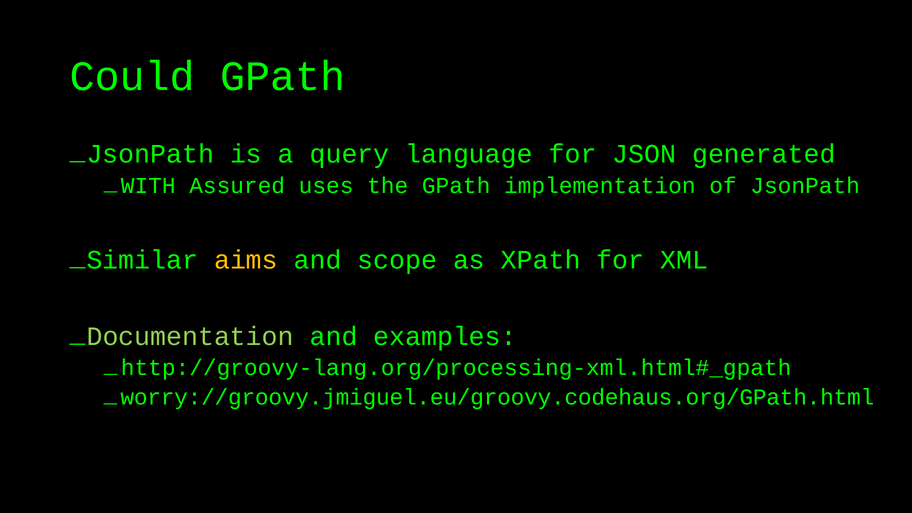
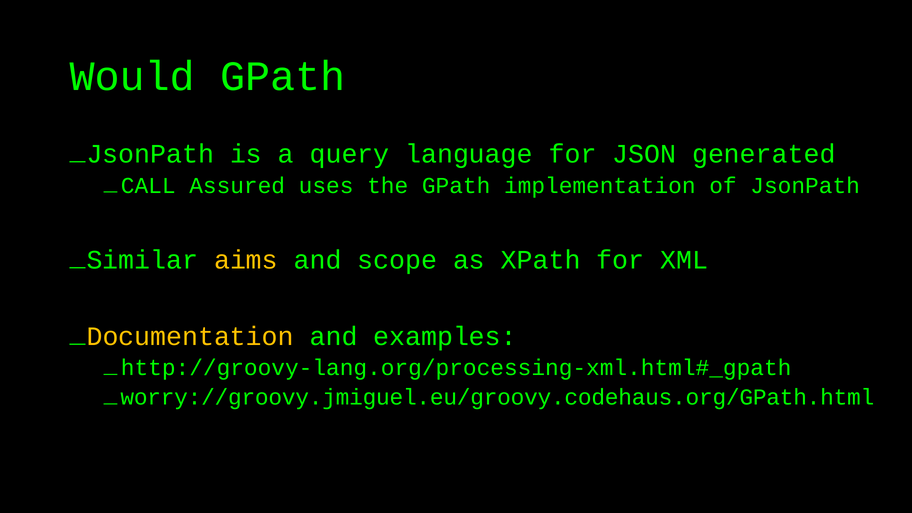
Could: Could -> Would (132, 77)
WITH: WITH -> CALL (148, 186)
Documentation colour: light green -> yellow (190, 337)
